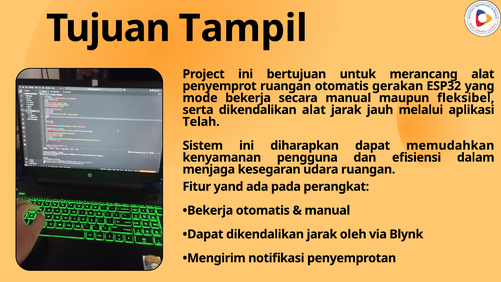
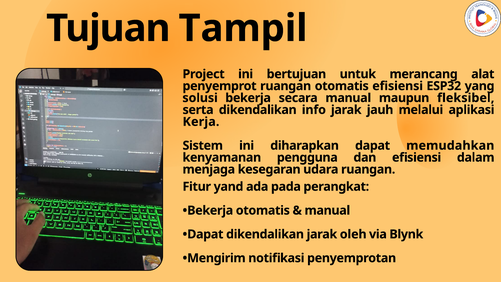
otomatis gerakan: gerakan -> efisiensi (398, 86)
mode: mode -> solusi (200, 98)
dikendalikan alat: alat -> info (314, 110)
Telah: Telah -> Kerja (201, 122)
